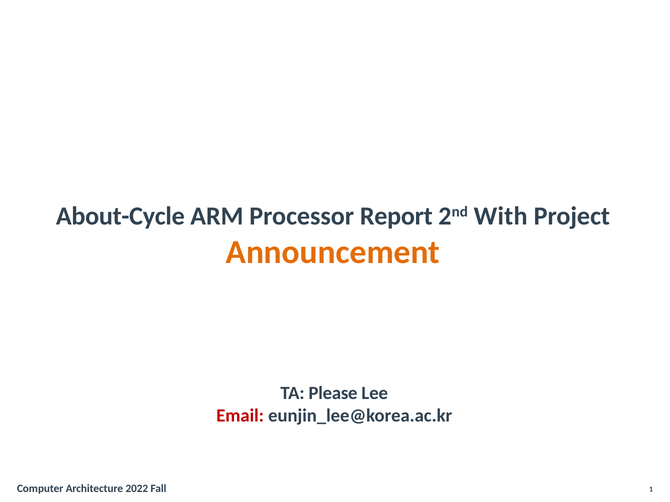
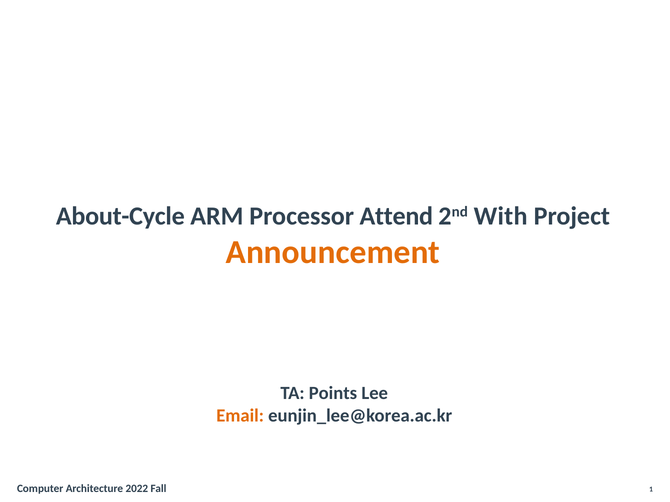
Report: Report -> Attend (396, 216)
Please: Please -> Points (333, 394)
Email colour: red -> orange (240, 416)
